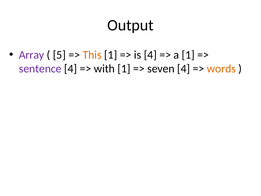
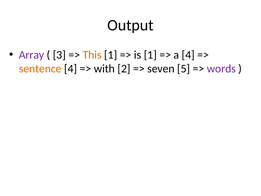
5: 5 -> 3 (59, 55)
is 4: 4 -> 1 (150, 55)
a 1: 1 -> 4 (188, 55)
sentence colour: purple -> orange (40, 69)
with 1: 1 -> 2 (124, 69)
seven 4: 4 -> 5 (184, 69)
words colour: orange -> purple (221, 69)
